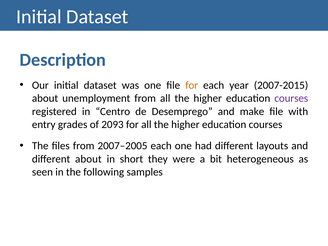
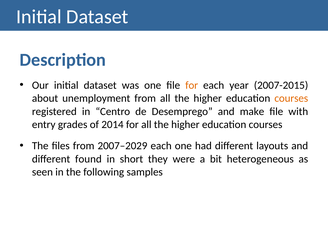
courses colour: purple -> orange (291, 98)
2093: 2093 -> 2014 (113, 125)
2007–2005: 2007–2005 -> 2007–2029 (122, 146)
different about: about -> found (88, 159)
